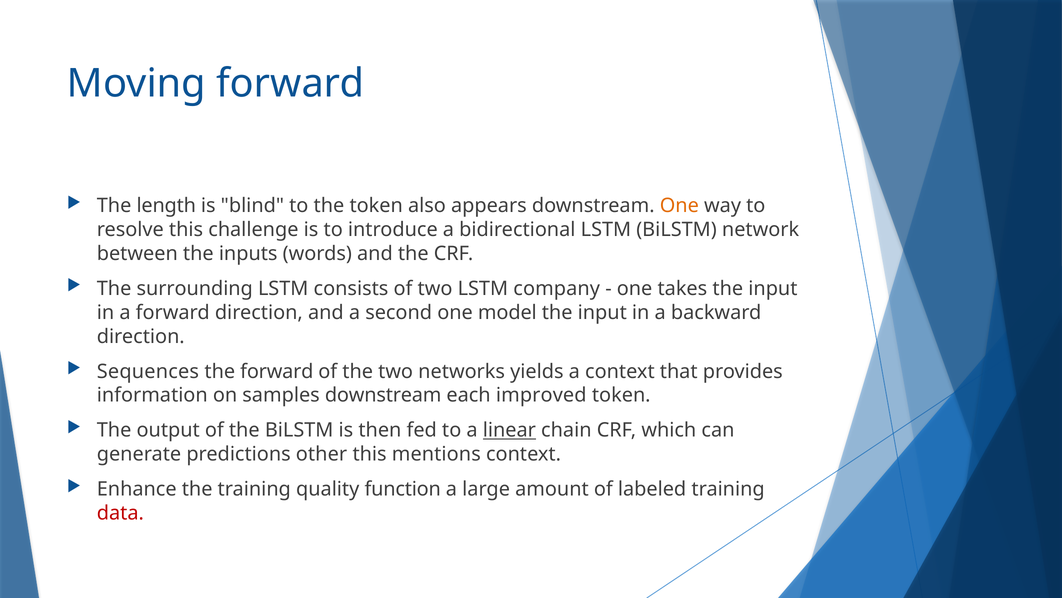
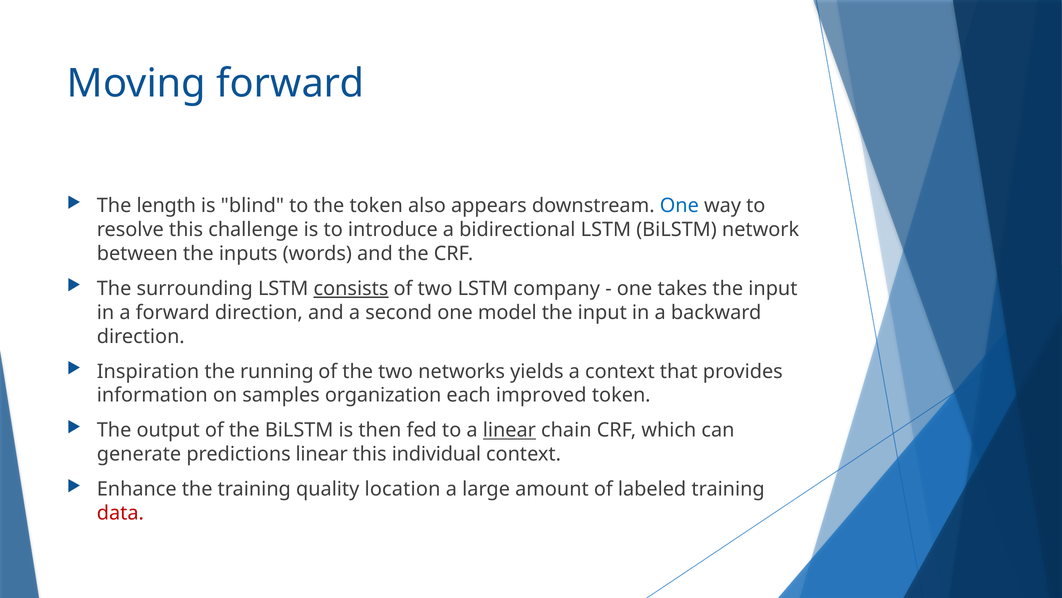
One colour: orange -> blue (679, 206)
consists underline: none -> present (351, 288)
Sequences: Sequences -> Inspiration (148, 371)
the forward: forward -> running (277, 371)
samples downstream: downstream -> organization (383, 395)
predictions other: other -> linear (322, 454)
mentions: mentions -> individual (436, 454)
function: function -> location (403, 489)
